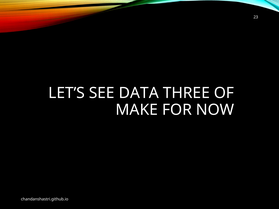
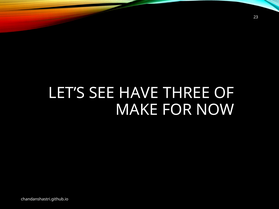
DATA: DATA -> HAVE (139, 93)
